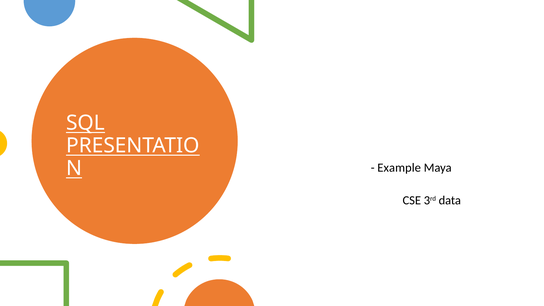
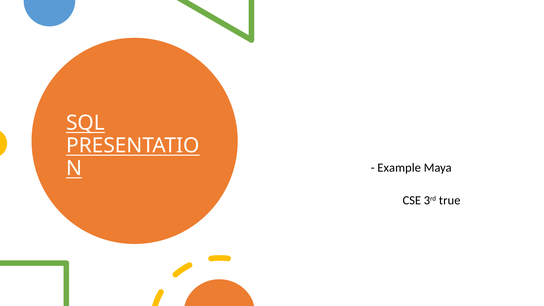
data: data -> true (450, 200)
